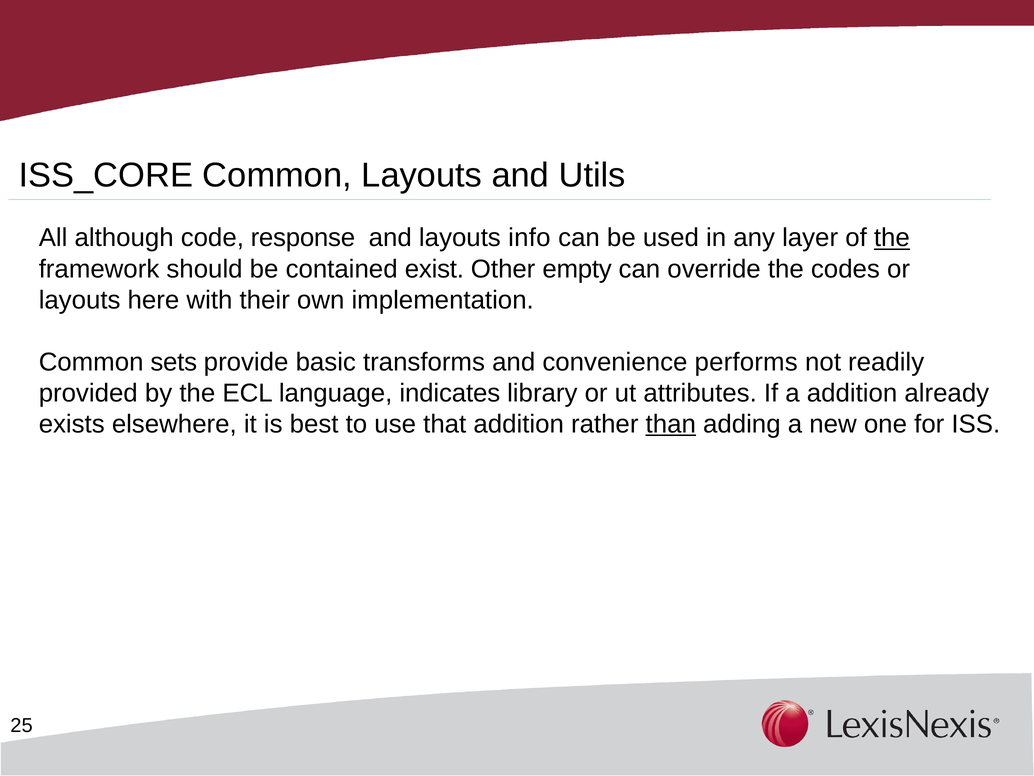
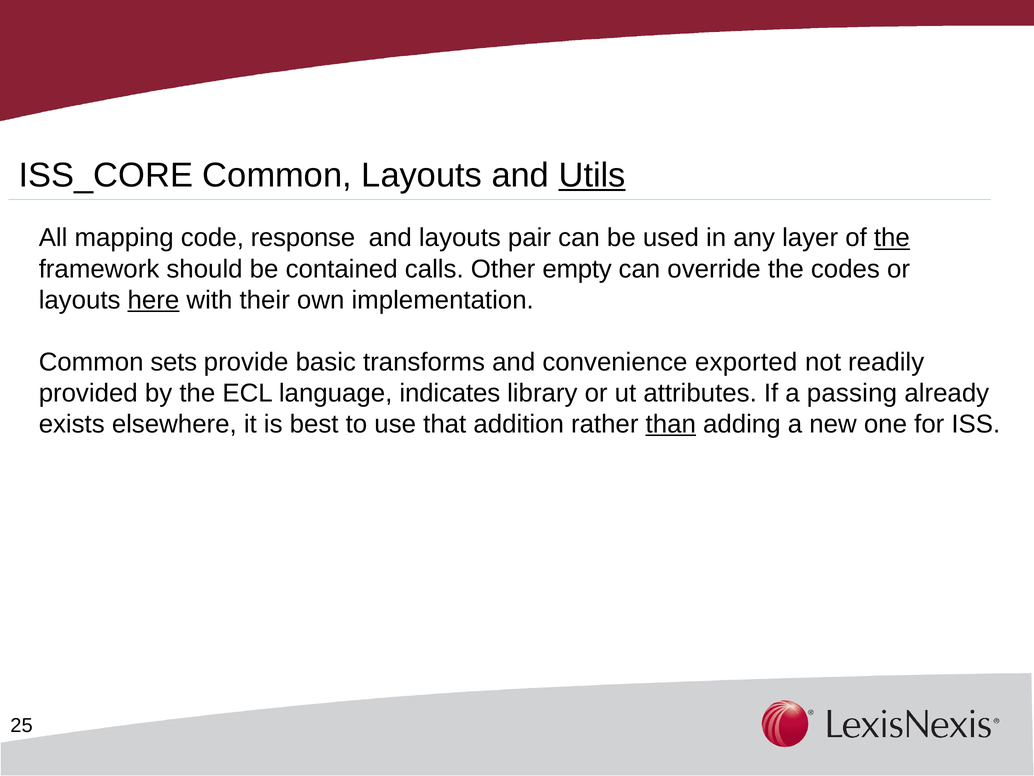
Utils underline: none -> present (592, 175)
although: although -> mapping (124, 238)
info: info -> pair (529, 238)
exist: exist -> calls (434, 269)
here underline: none -> present (153, 300)
performs: performs -> exported (746, 362)
a addition: addition -> passing (852, 393)
